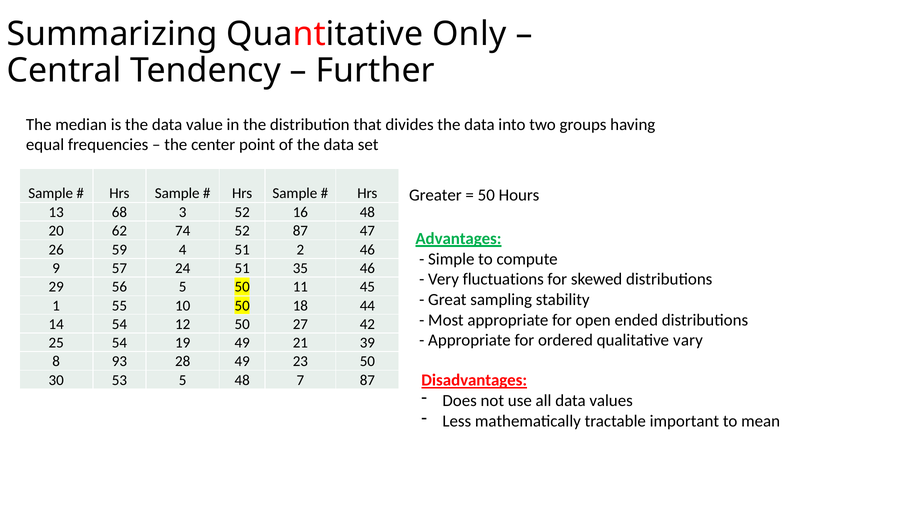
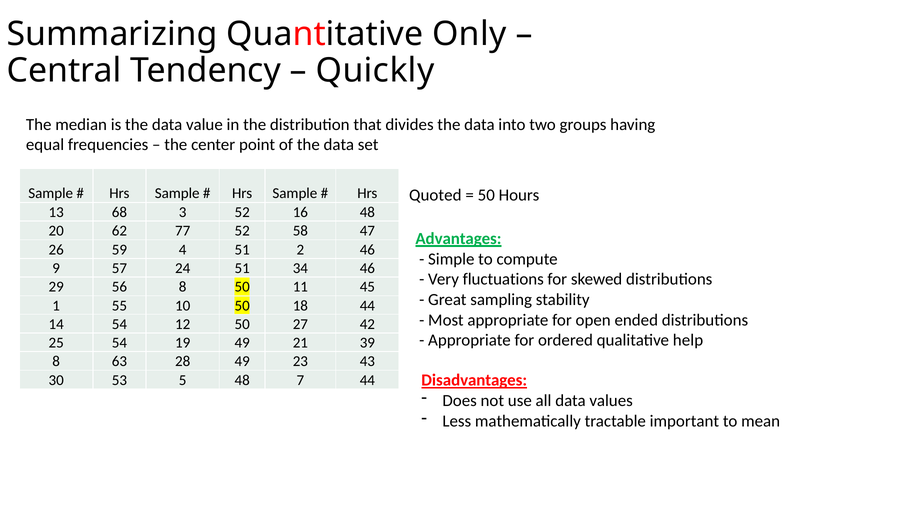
Further: Further -> Quickly (375, 71)
Greater: Greater -> Quoted (435, 195)
74: 74 -> 77 (183, 231)
52 87: 87 -> 58 (300, 231)
35: 35 -> 34 (300, 268)
56 5: 5 -> 8 (183, 287)
vary: vary -> help (688, 340)
93: 93 -> 63 (119, 361)
23 50: 50 -> 43 (367, 361)
7 87: 87 -> 44 (367, 380)
